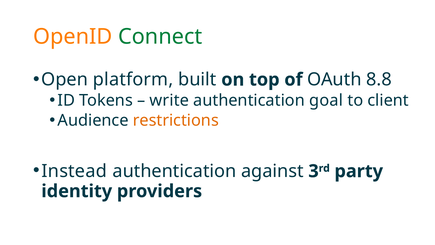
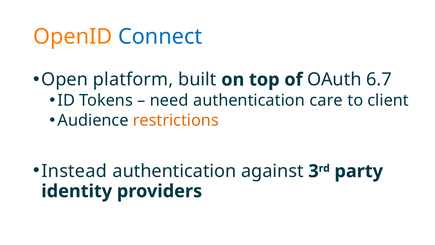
Connect colour: green -> blue (160, 37)
8.8: 8.8 -> 6.7 (379, 80)
write: write -> need (169, 100)
goal: goal -> care (326, 100)
